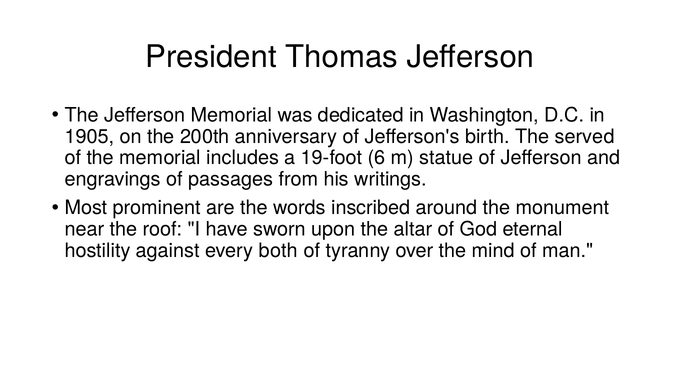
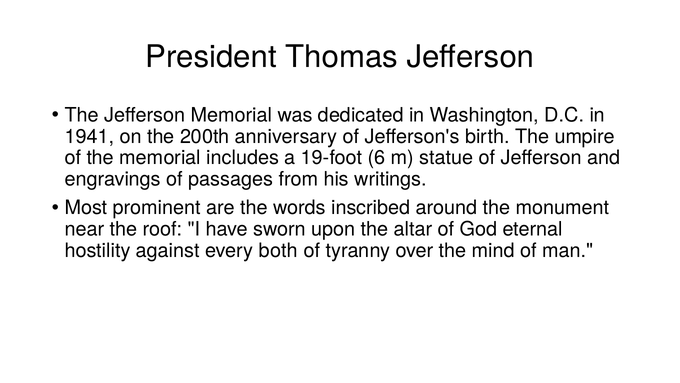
1905: 1905 -> 1941 (89, 136)
served: served -> umpire (585, 136)
